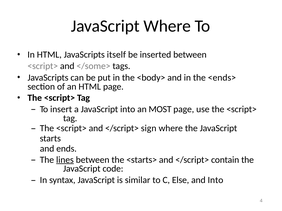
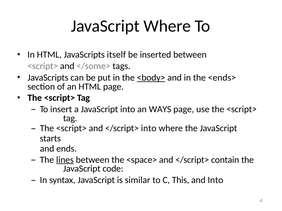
<body> underline: none -> present (151, 78)
MOST: MOST -> WAYS (160, 109)
</script> sign: sign -> into (149, 129)
<starts>: <starts> -> <space> (142, 160)
Else: Else -> This (181, 180)
